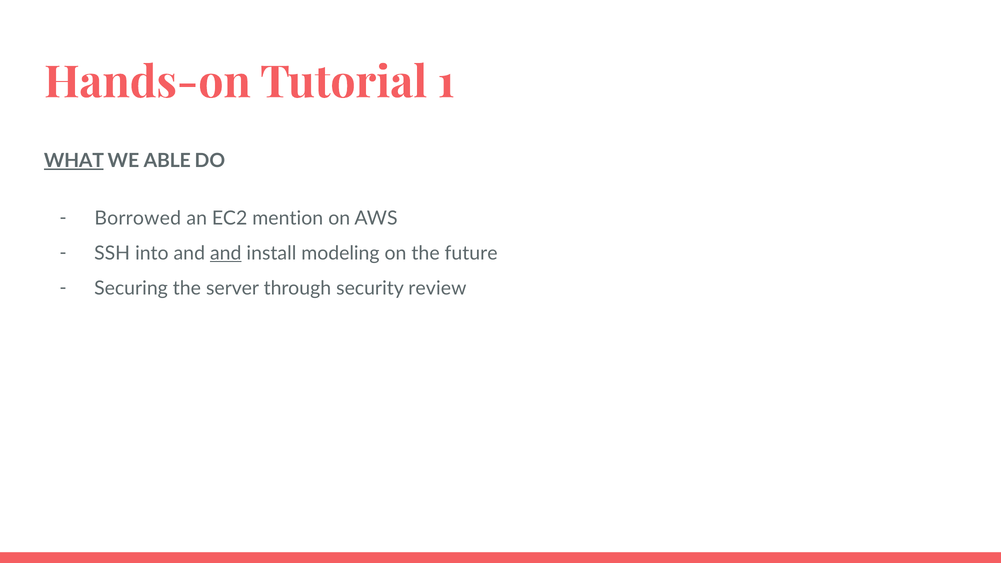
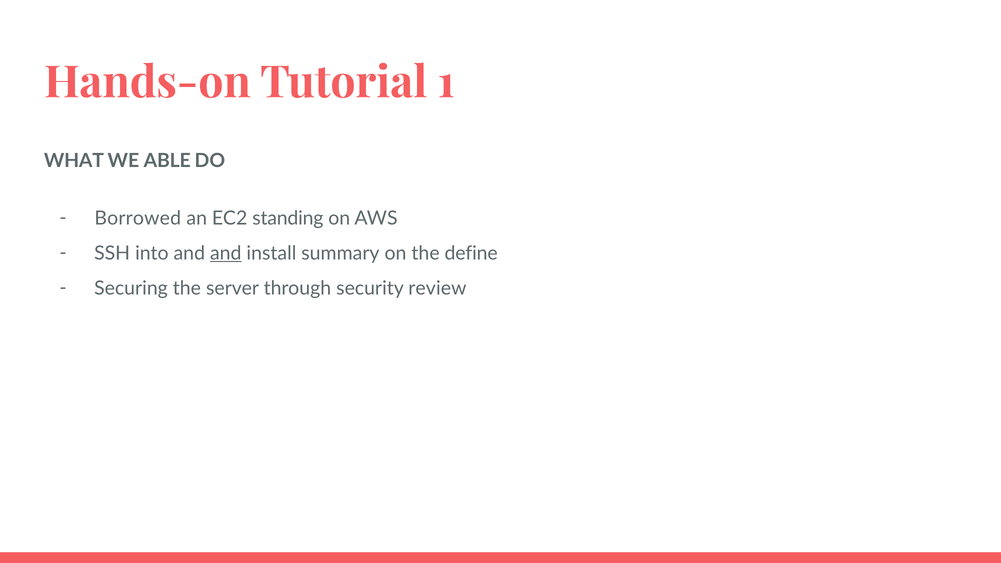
WHAT underline: present -> none (74, 161)
mention: mention -> standing (288, 218)
modeling: modeling -> summary (340, 253)
future: future -> define (471, 253)
